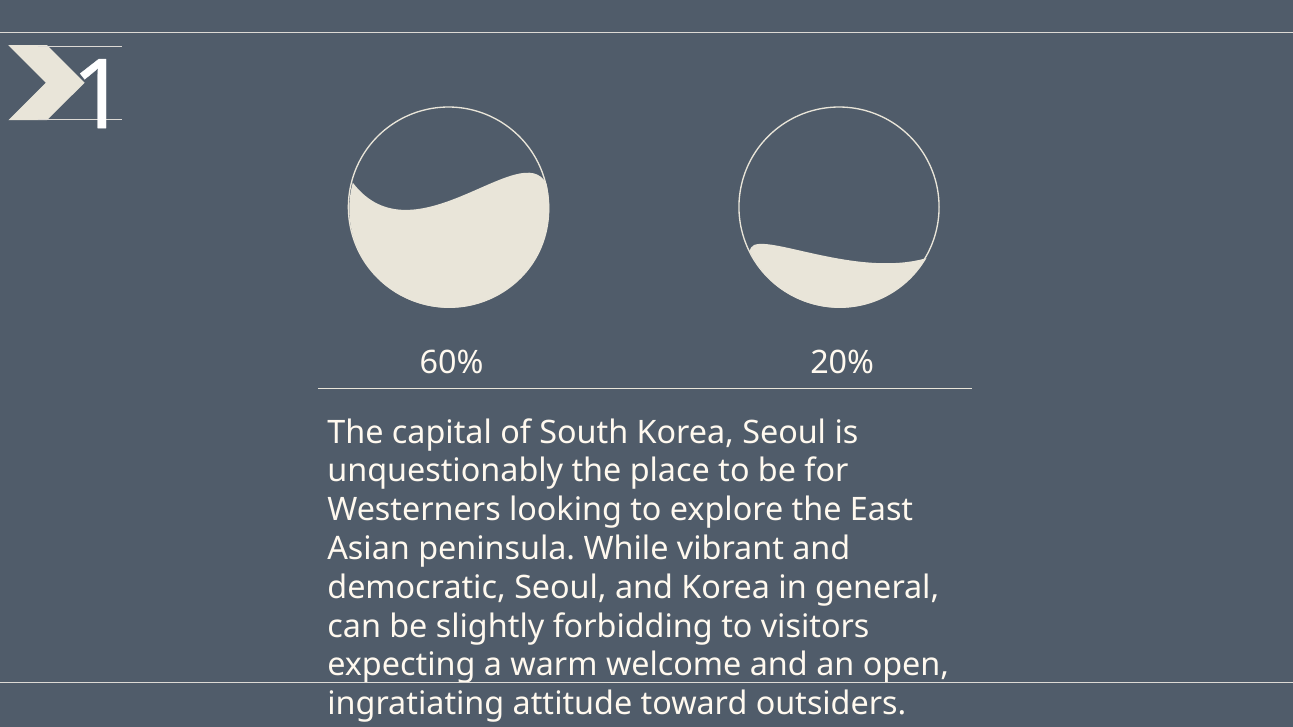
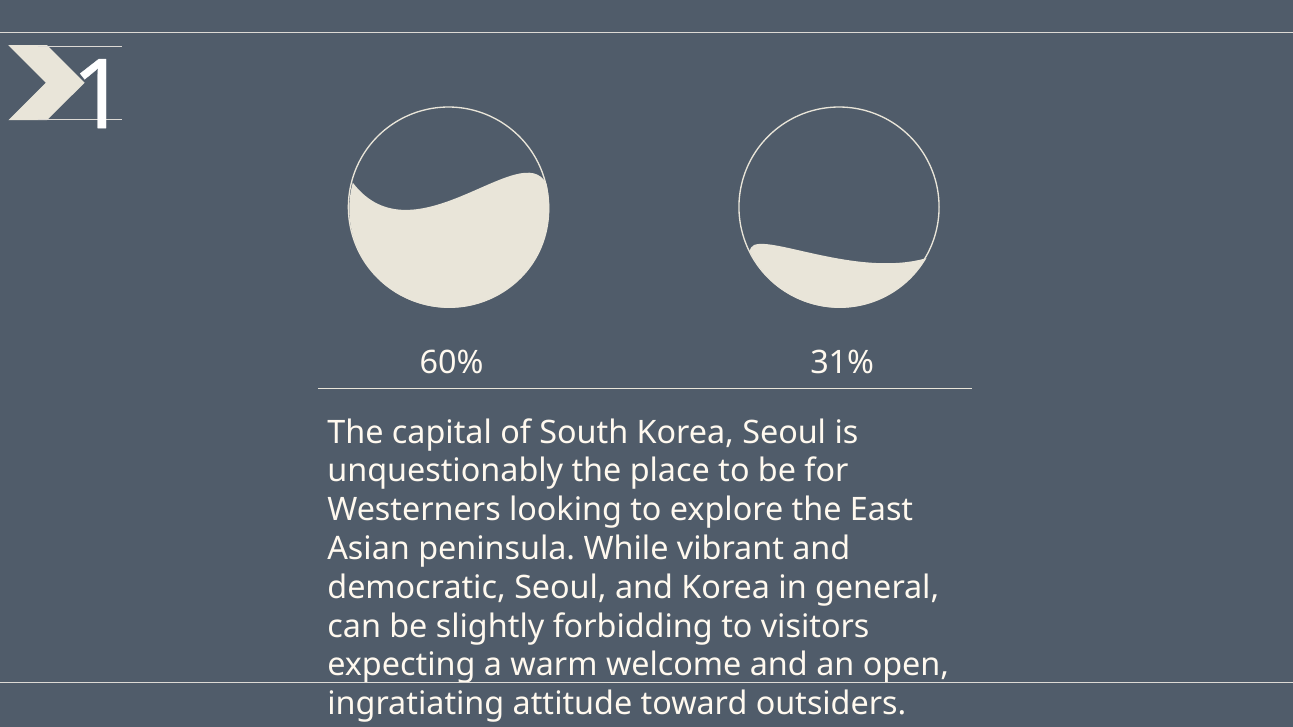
20%: 20% -> 31% (842, 363)
